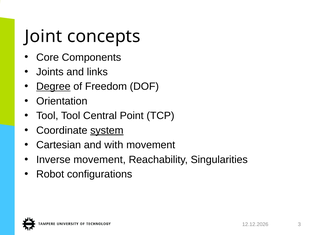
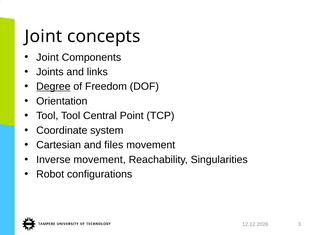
Core: Core -> Joint (48, 57)
system underline: present -> none (107, 131)
with: with -> files (114, 145)
